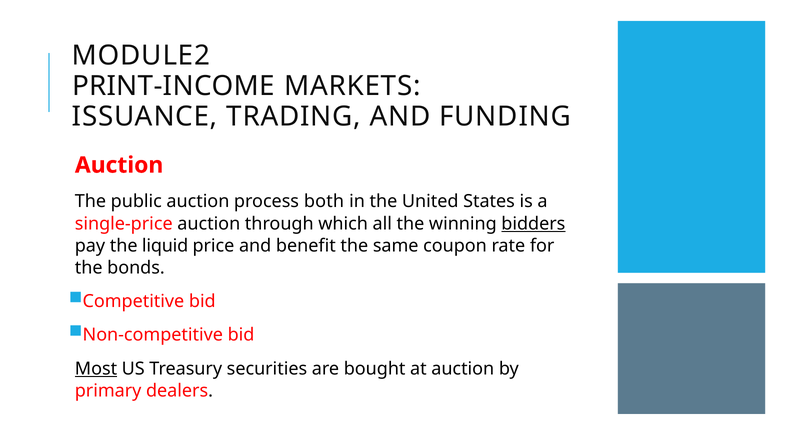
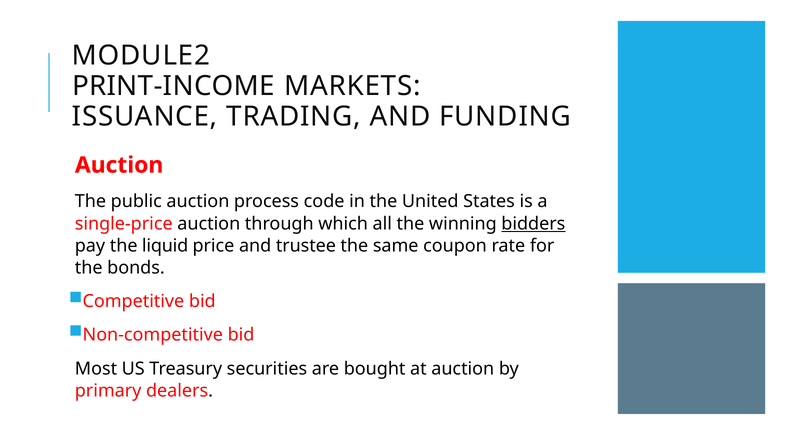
both: both -> code (324, 202)
benefit: benefit -> trustee (306, 246)
Most underline: present -> none (96, 369)
